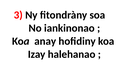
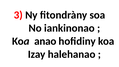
anay: anay -> anao (45, 41)
